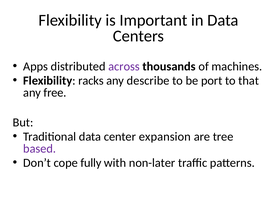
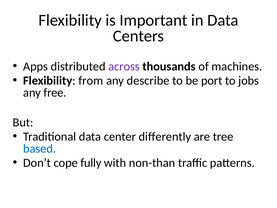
racks: racks -> from (91, 81)
that: that -> jobs (249, 81)
expansion: expansion -> differently (165, 136)
based colour: purple -> blue (40, 148)
non-later: non-later -> non-than (152, 163)
